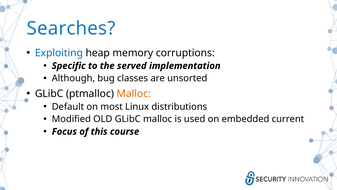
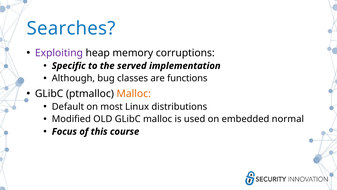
Exploiting colour: blue -> purple (59, 53)
unsorted: unsorted -> functions (187, 78)
current: current -> normal (288, 119)
